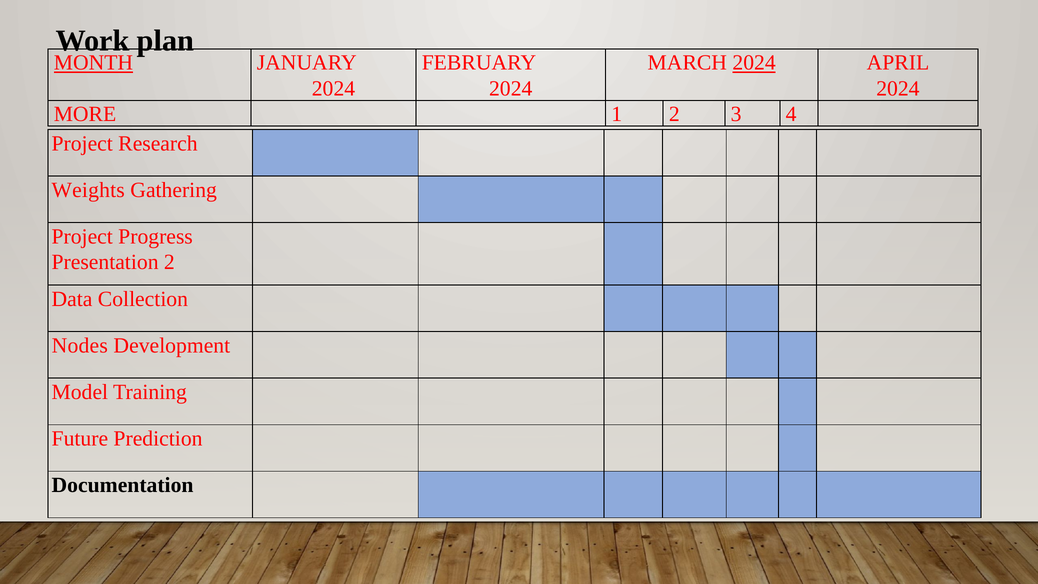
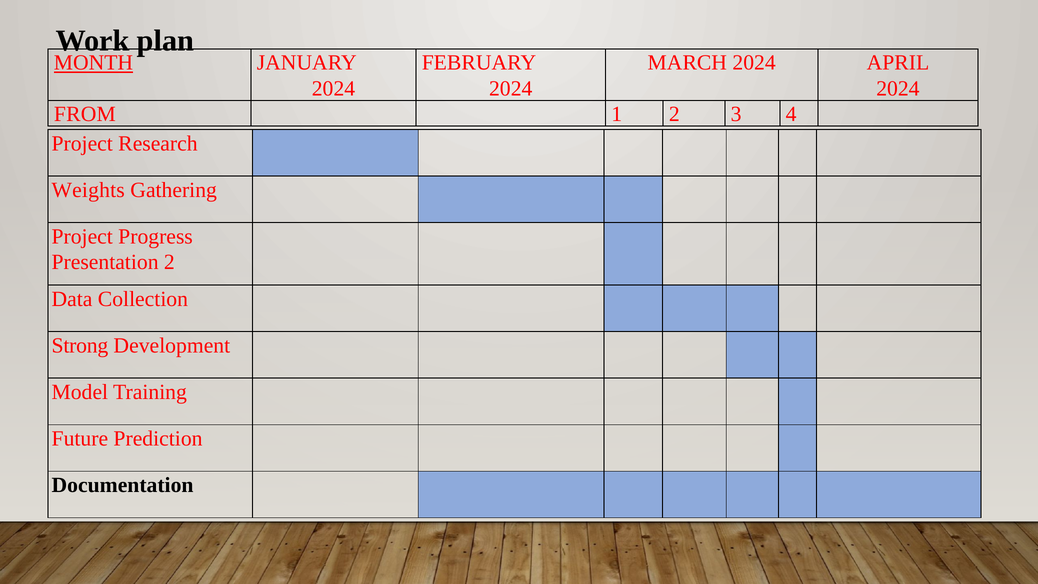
2024 underline: present -> none (754, 63)
MORE: MORE -> FROM (85, 114)
Nodes: Nodes -> Strong (80, 345)
